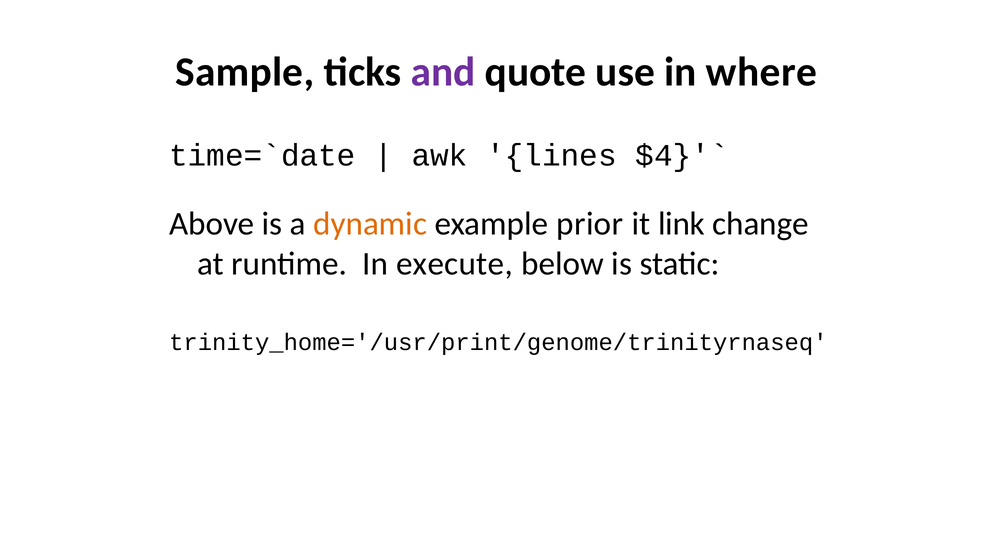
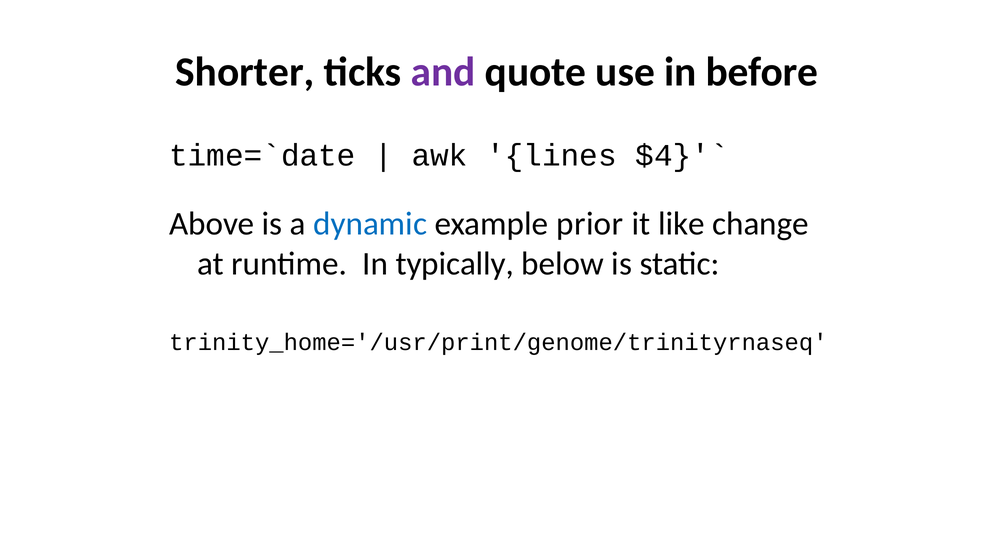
Sample: Sample -> Shorter (245, 72)
where: where -> before (762, 72)
dynamic colour: orange -> blue (370, 224)
link: link -> like (681, 224)
execute: execute -> typically (455, 264)
